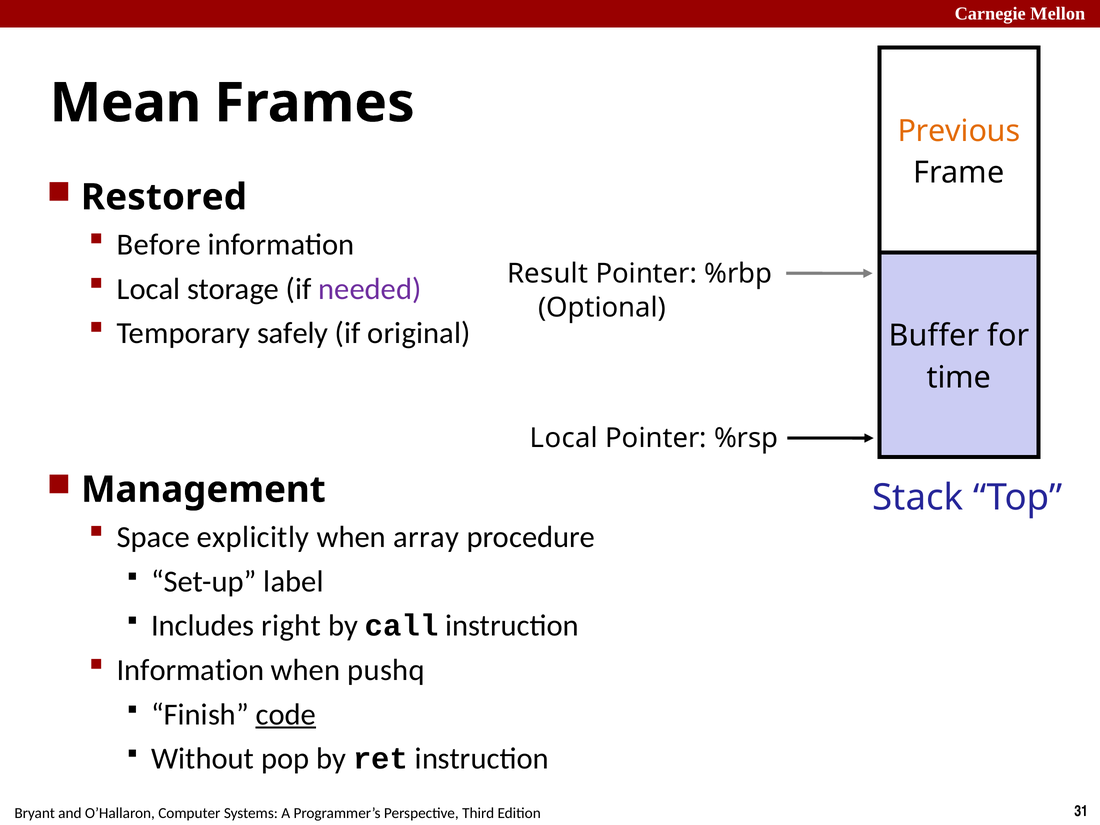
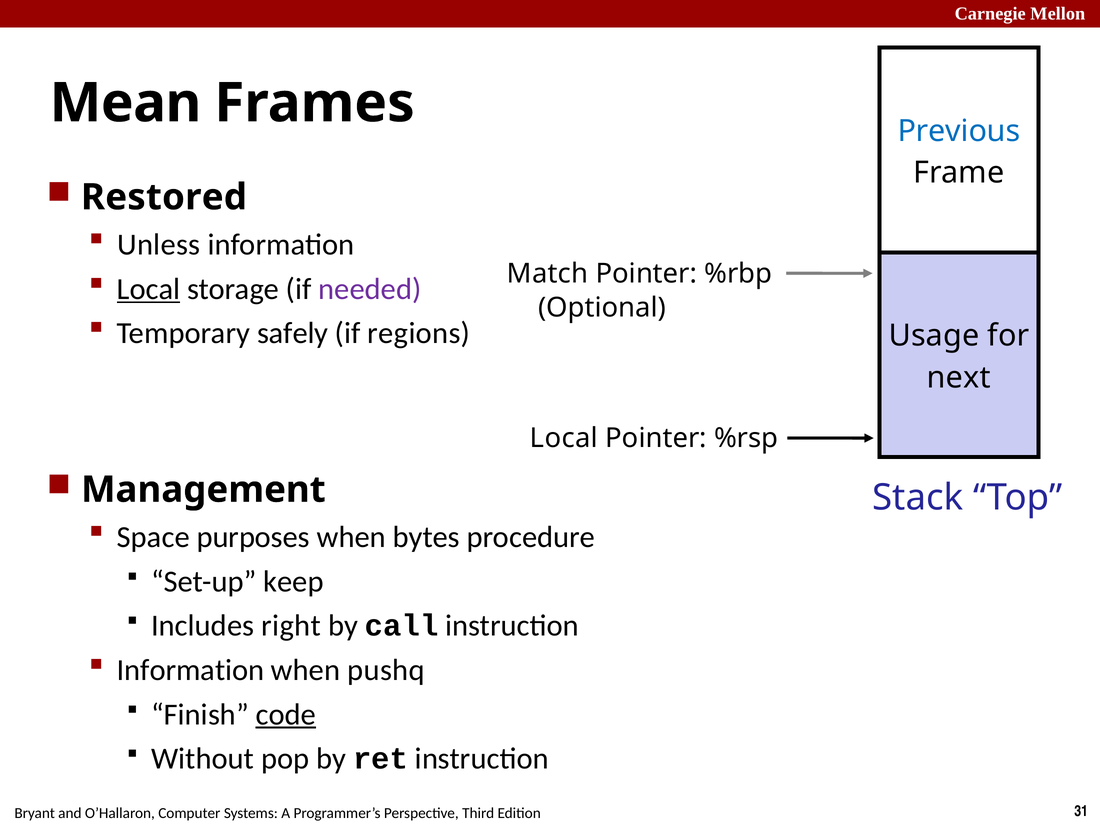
Previous colour: orange -> blue (959, 131)
Before: Before -> Unless (159, 245)
Result: Result -> Match (548, 274)
Local underline: none -> present (149, 289)
original: original -> regions (419, 333)
Buffer: Buffer -> Usage (934, 336)
time: time -> next (959, 378)
explicitly: explicitly -> purposes (253, 537)
array: array -> bytes (426, 537)
label: label -> keep (294, 582)
